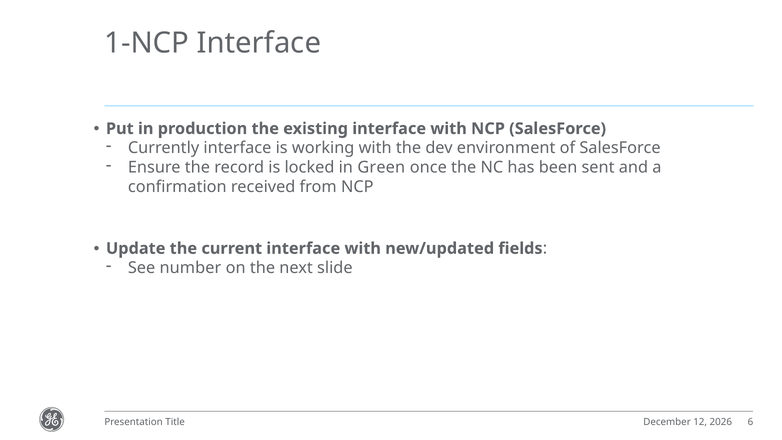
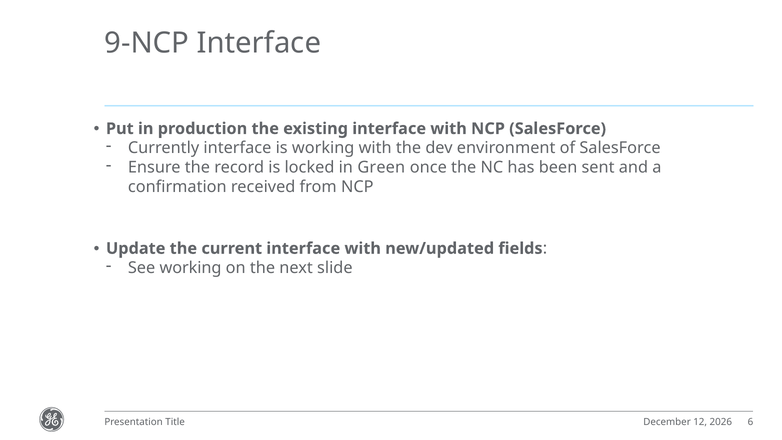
1-NCP: 1-NCP -> 9-NCP (147, 43)
See number: number -> working (191, 268)
